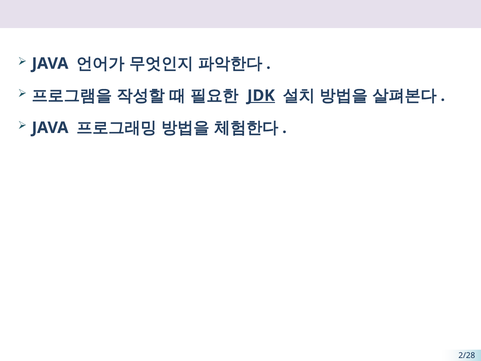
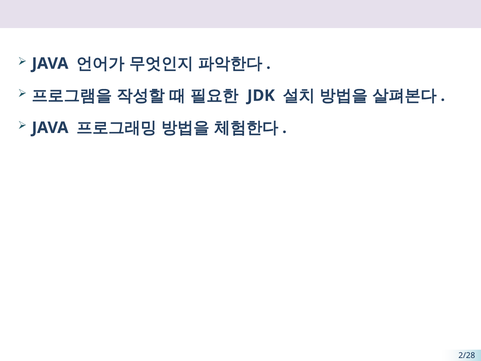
JDK underline: present -> none (261, 96)
